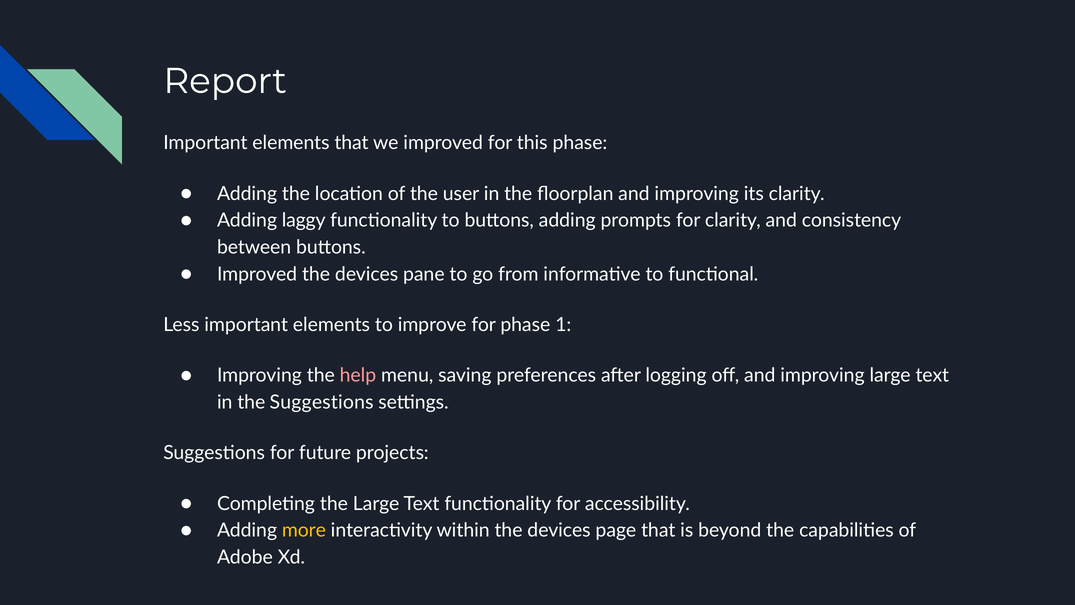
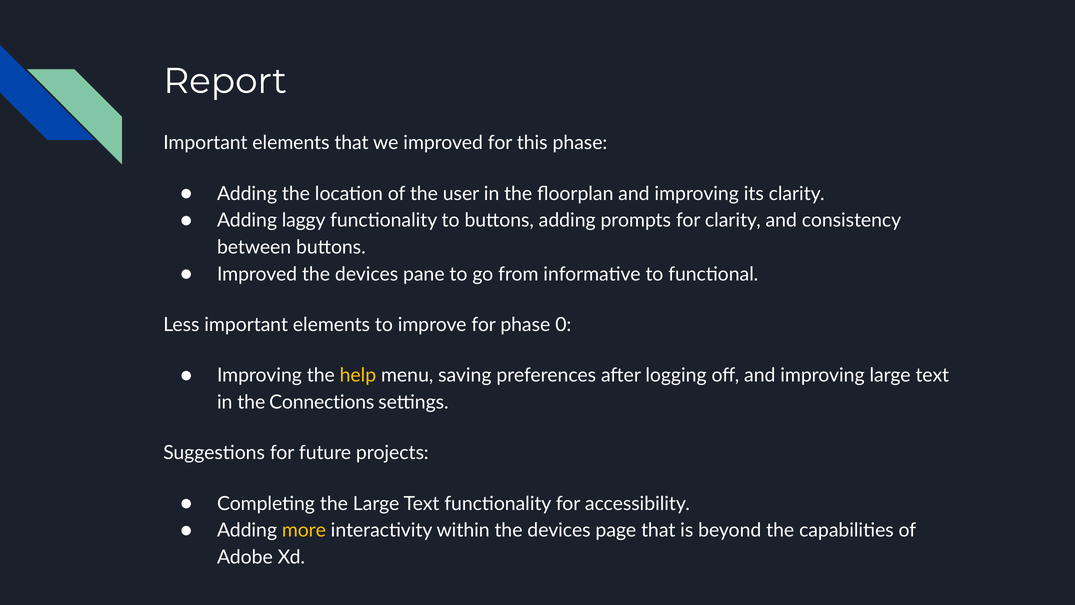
1: 1 -> 0 (563, 325)
help colour: pink -> yellow (358, 375)
the Suggestions: Suggestions -> Connections (322, 402)
